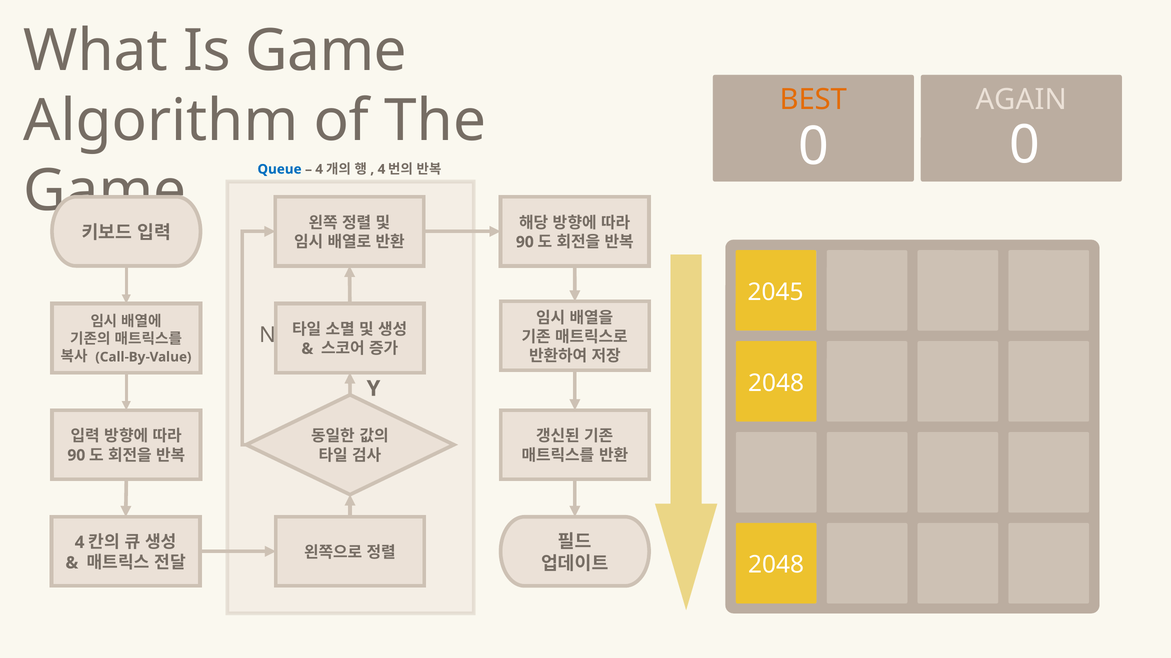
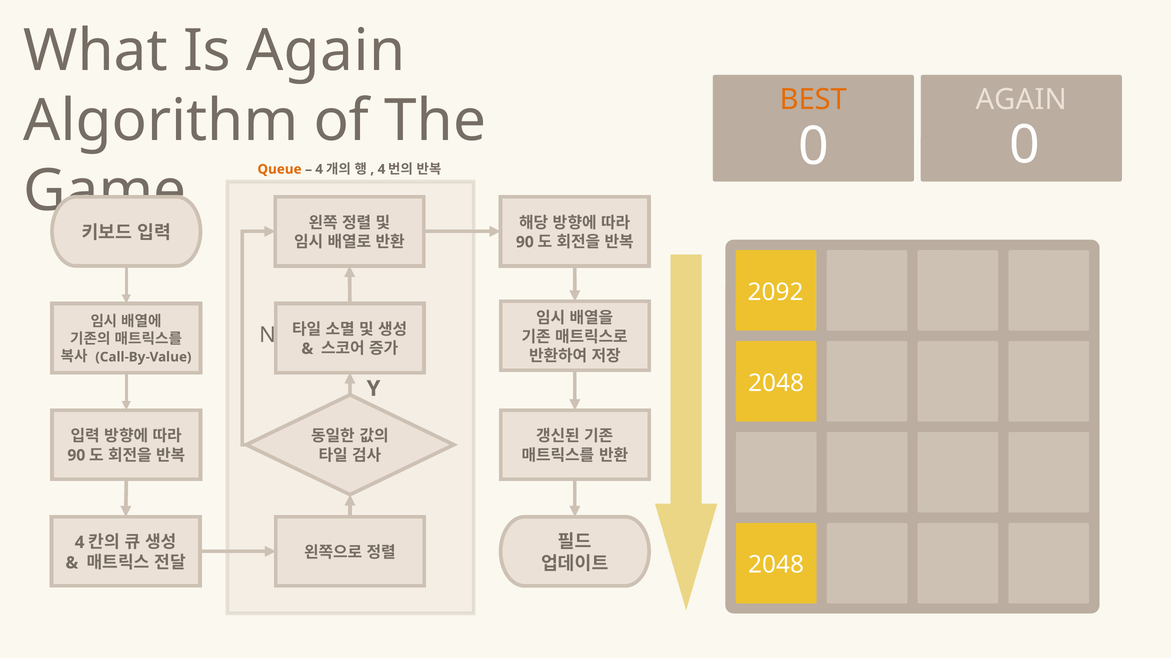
Is Game: Game -> Again (326, 51)
Queue colour: blue -> orange (280, 169)
2045: 2045 -> 2092 (776, 292)
